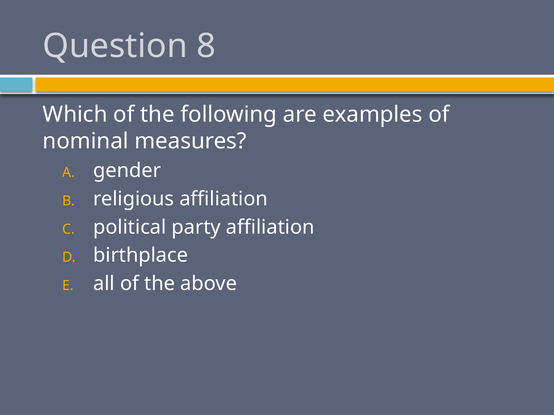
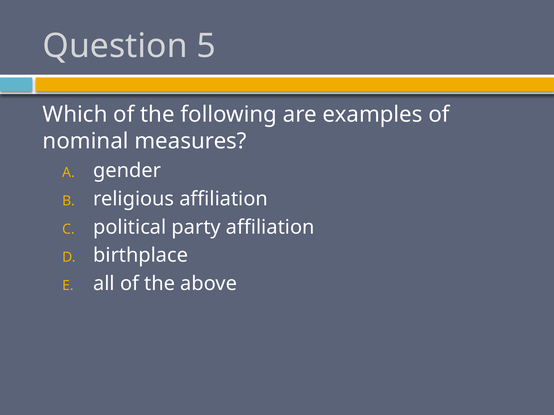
8: 8 -> 5 (206, 46)
